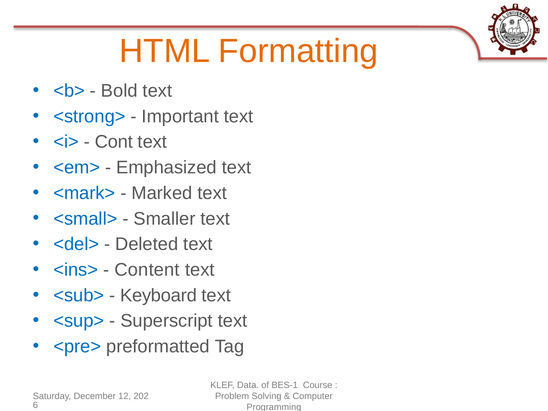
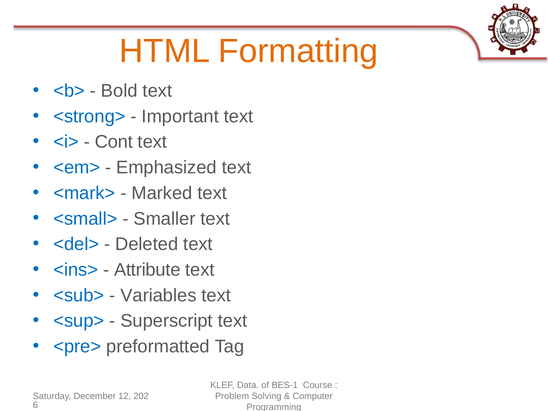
Content: Content -> Attribute (147, 270)
Keyboard: Keyboard -> Variables (158, 295)
